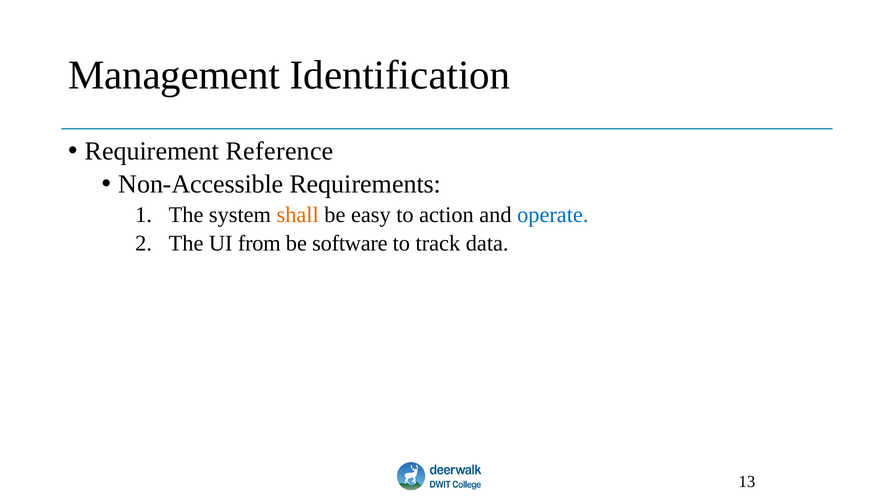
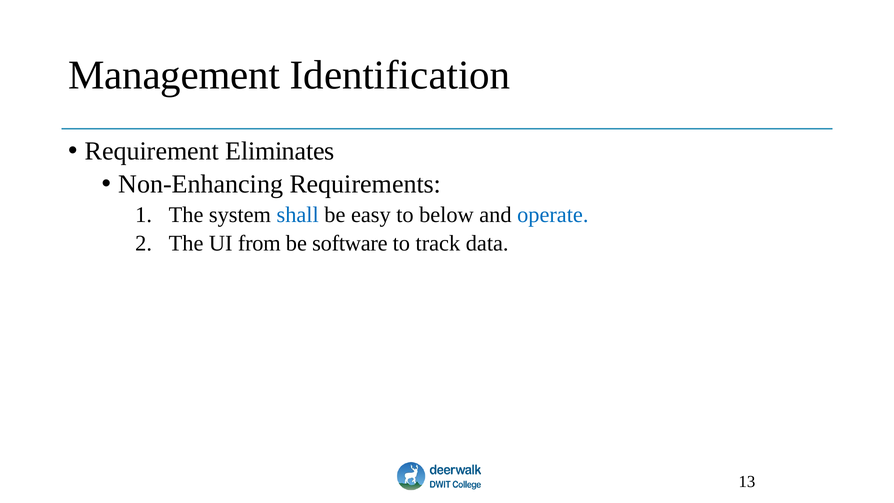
Reference: Reference -> Eliminates (280, 151)
Non-Accessible: Non-Accessible -> Non-Enhancing (201, 184)
shall colour: orange -> blue (298, 215)
action: action -> below (446, 215)
